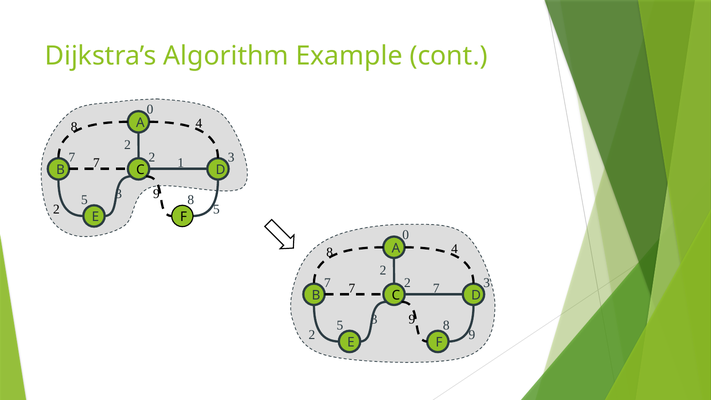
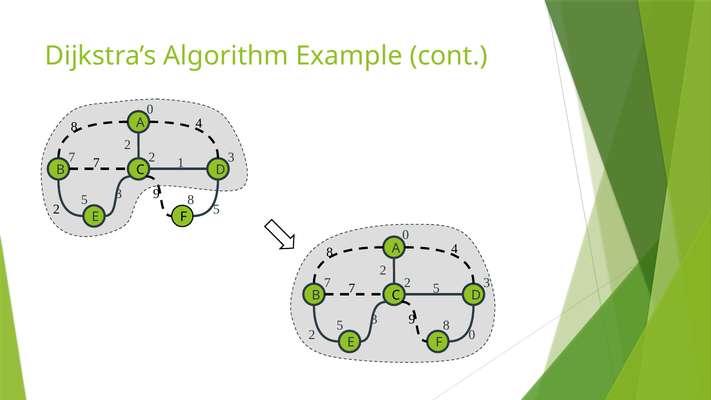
7: 7 -> 5 (436, 288)
2 9: 9 -> 0 (472, 335)
